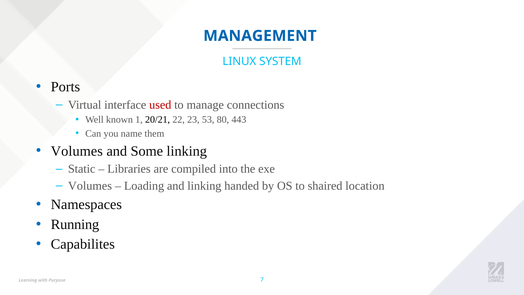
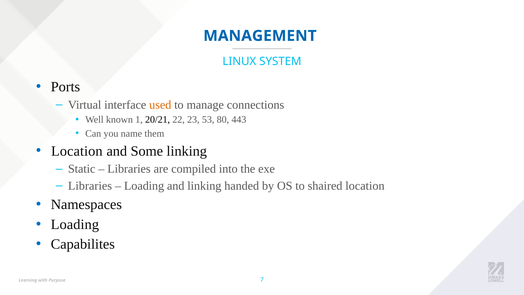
used colour: red -> orange (160, 105)
Volumes: Volumes -> Location (77, 151)
Volumes: Volumes -> Libraries (90, 186)
Running: Running -> Loading (75, 225)
